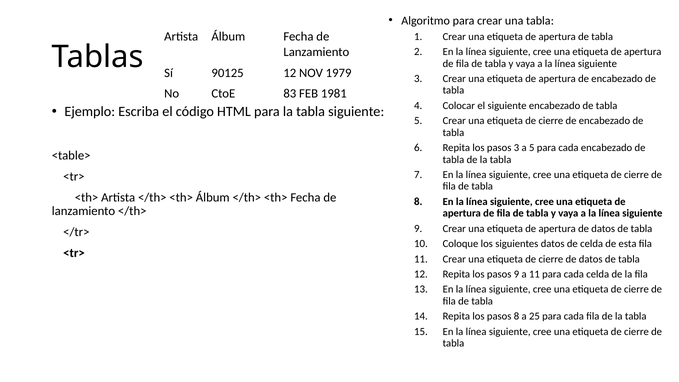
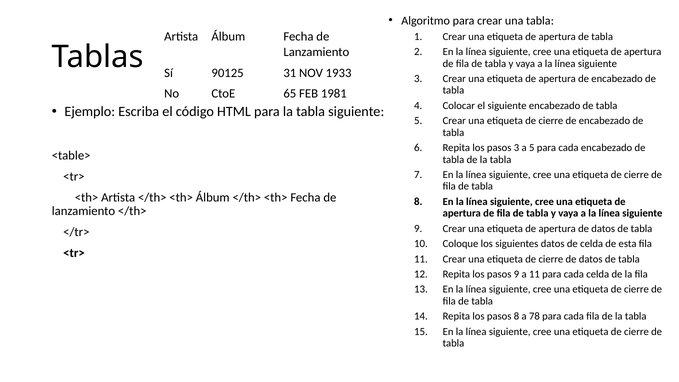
90125 12: 12 -> 31 (290, 73)
1979: 1979 -> 1933 (339, 73)
83: 83 -> 65 (290, 94)
25: 25 -> 78 (534, 316)
